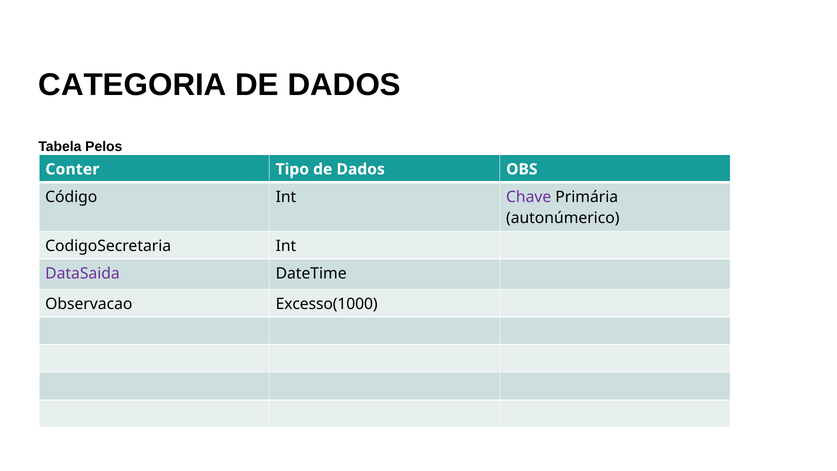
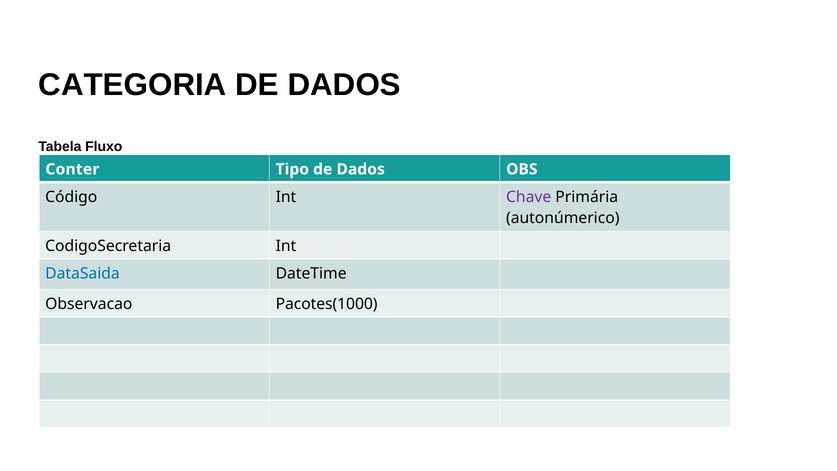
Pelos: Pelos -> Fluxo (104, 147)
DataSaida colour: purple -> blue (82, 274)
Excesso(1000: Excesso(1000 -> Pacotes(1000 (327, 304)
